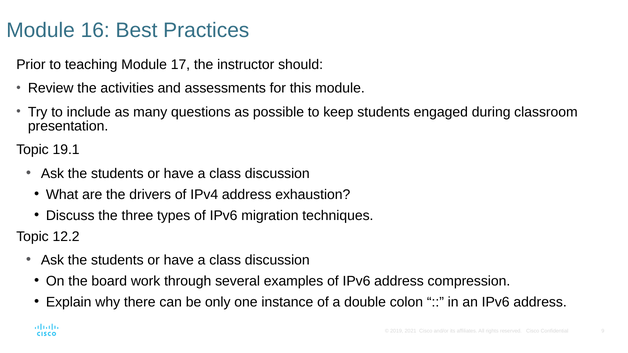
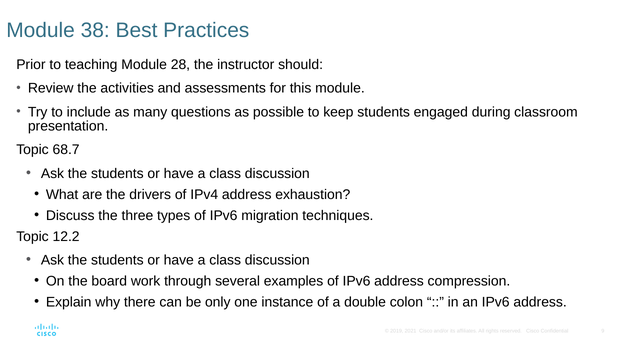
16: 16 -> 38 (95, 30)
17: 17 -> 28 (180, 65)
19.1: 19.1 -> 68.7 (66, 150)
